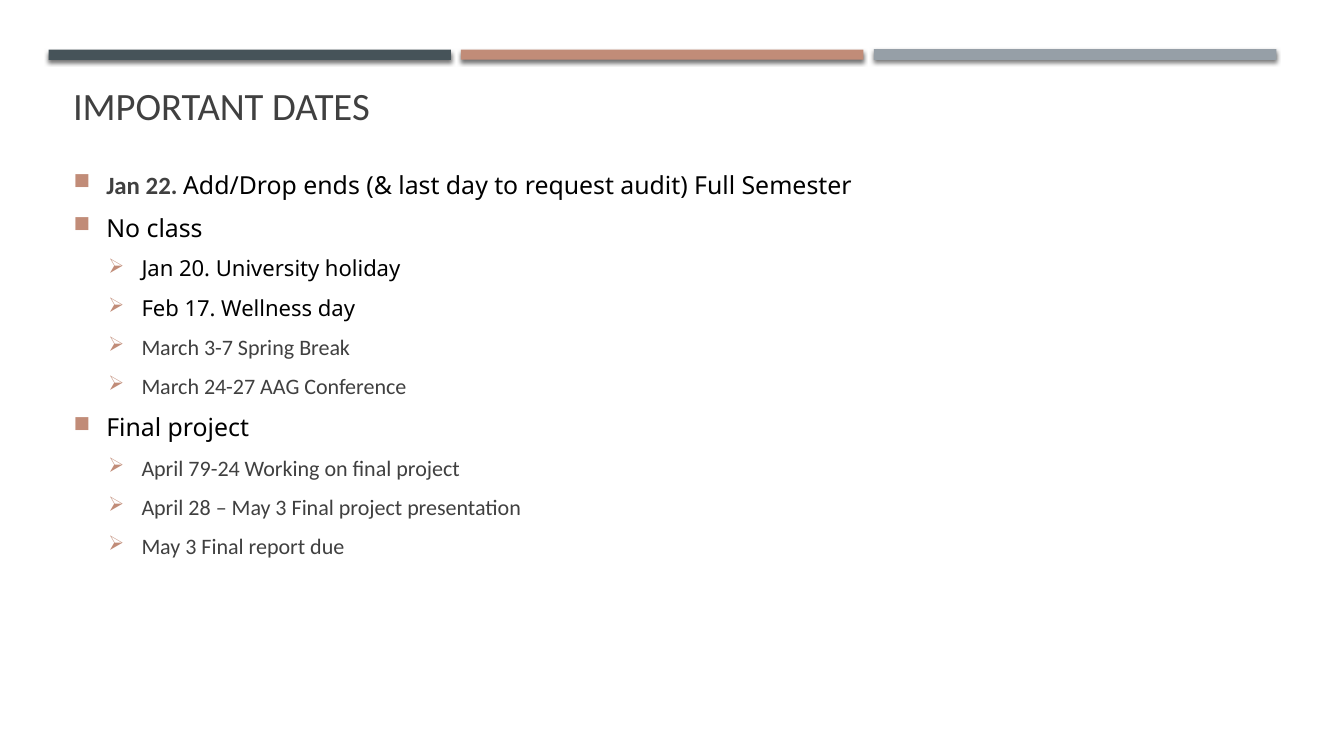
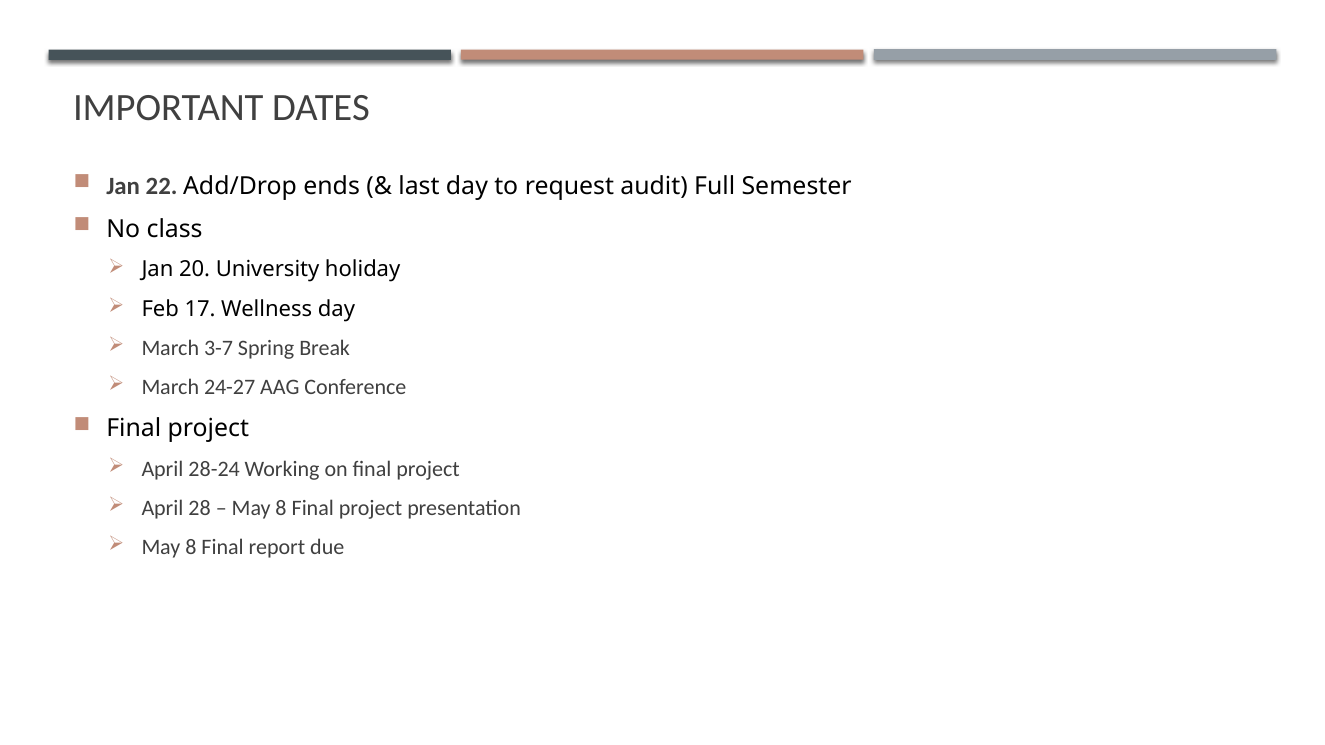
79-24: 79-24 -> 28-24 (214, 470)
3: 3 -> 8 (281, 509)
3: 3 -> 8 (191, 548)
